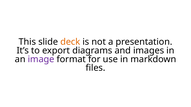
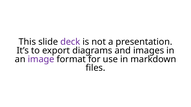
deck colour: orange -> purple (70, 42)
